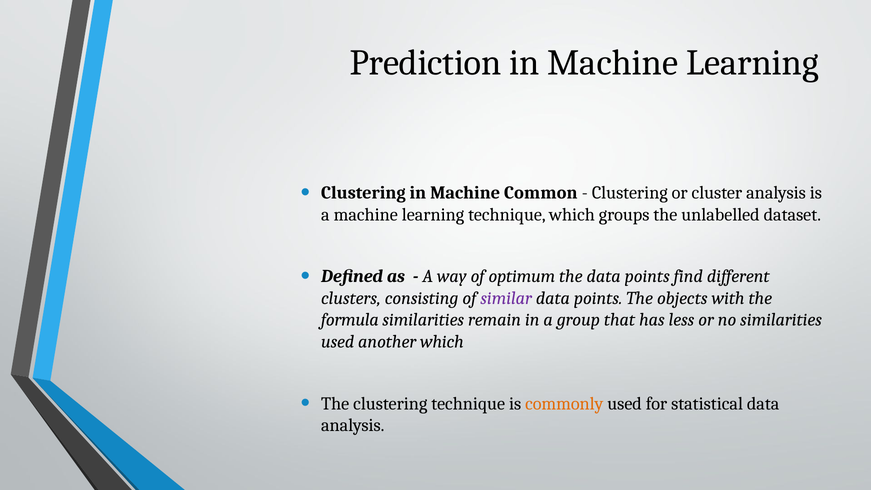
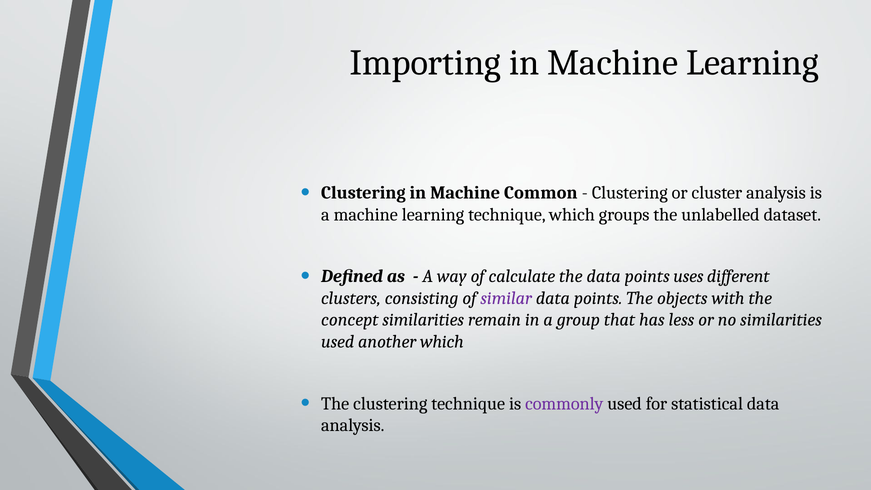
Prediction: Prediction -> Importing (425, 63)
optimum: optimum -> calculate (522, 276)
find: find -> uses (688, 276)
formula: formula -> concept (350, 320)
commonly colour: orange -> purple (564, 403)
